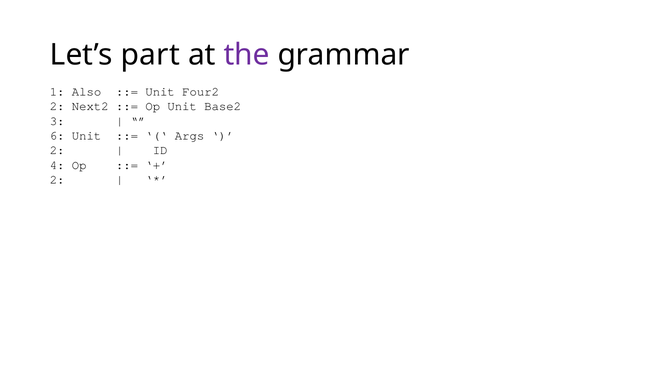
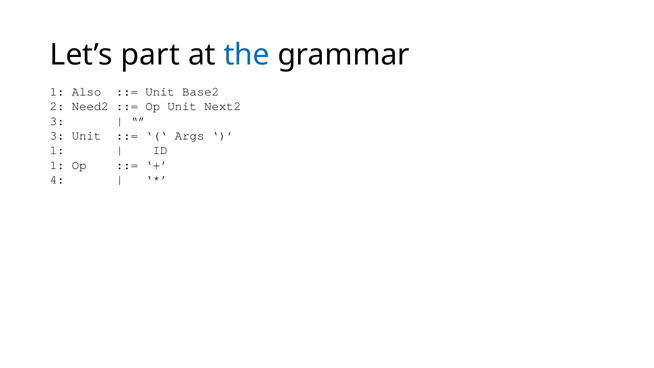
the colour: purple -> blue (247, 55)
Four2: Four2 -> Base2 (201, 91)
Next2: Next2 -> Need2 (90, 106)
Base2: Base2 -> Next2 (223, 106)
6: 6 -> 3 (57, 136)
2: 2 -> 1 (57, 150)
4: 4 -> 1 (57, 165)
2: 2 -> 4 (57, 180)
